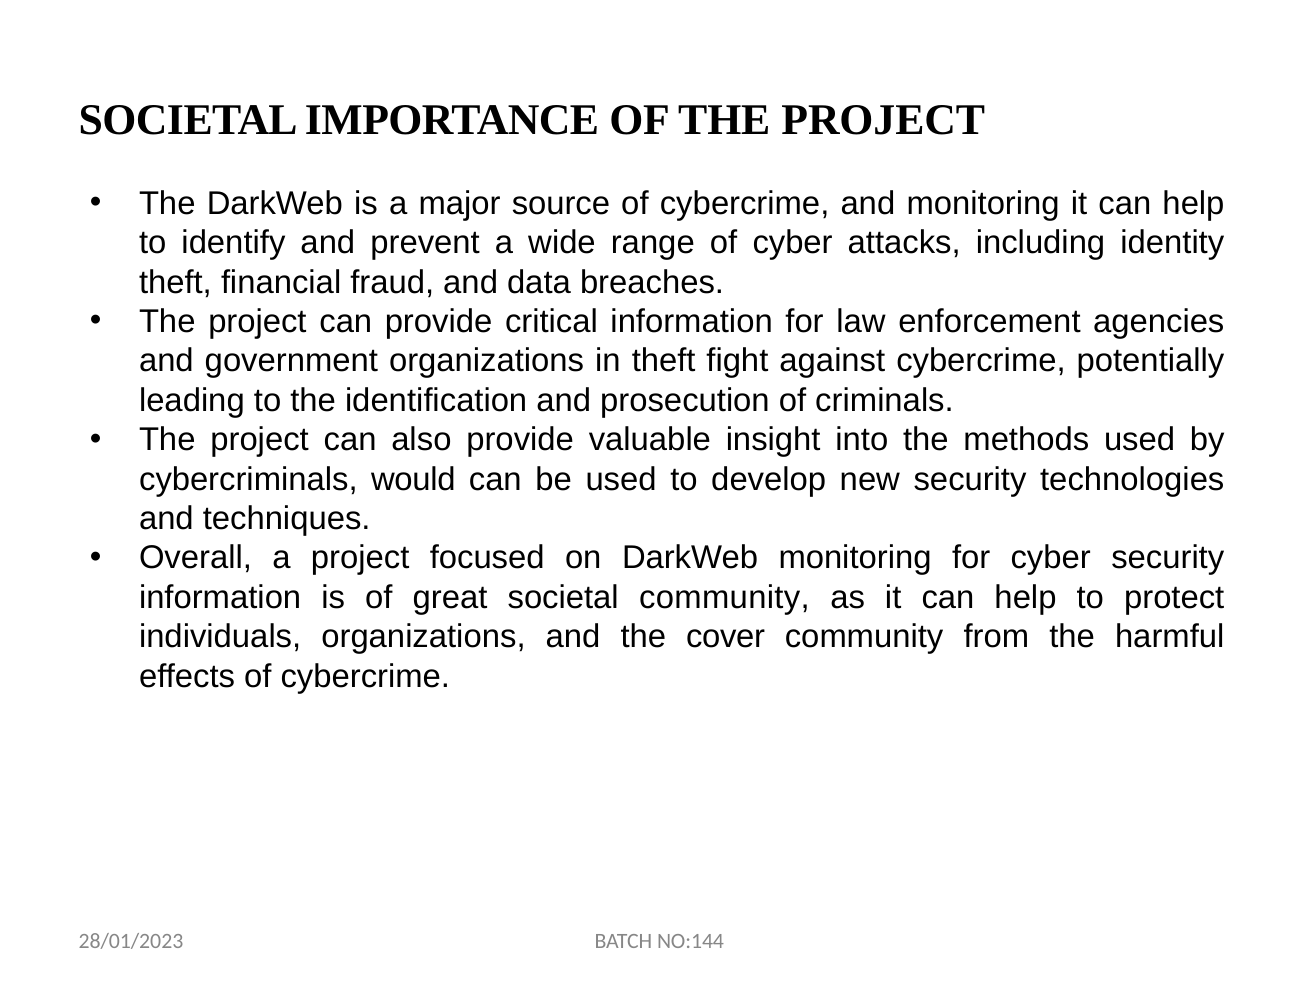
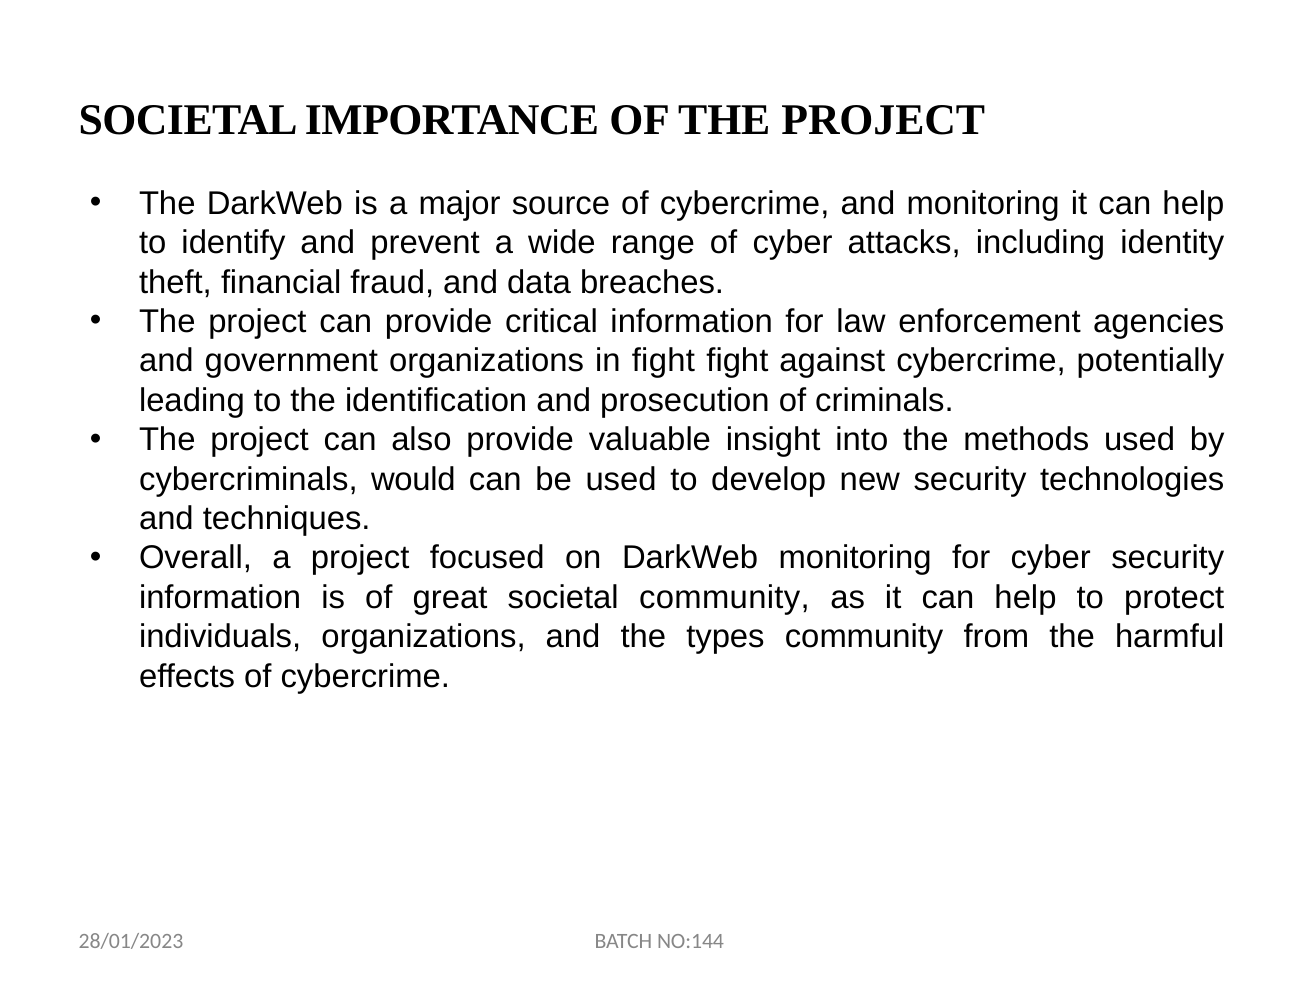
in theft: theft -> fight (663, 361)
cover: cover -> types (725, 637)
